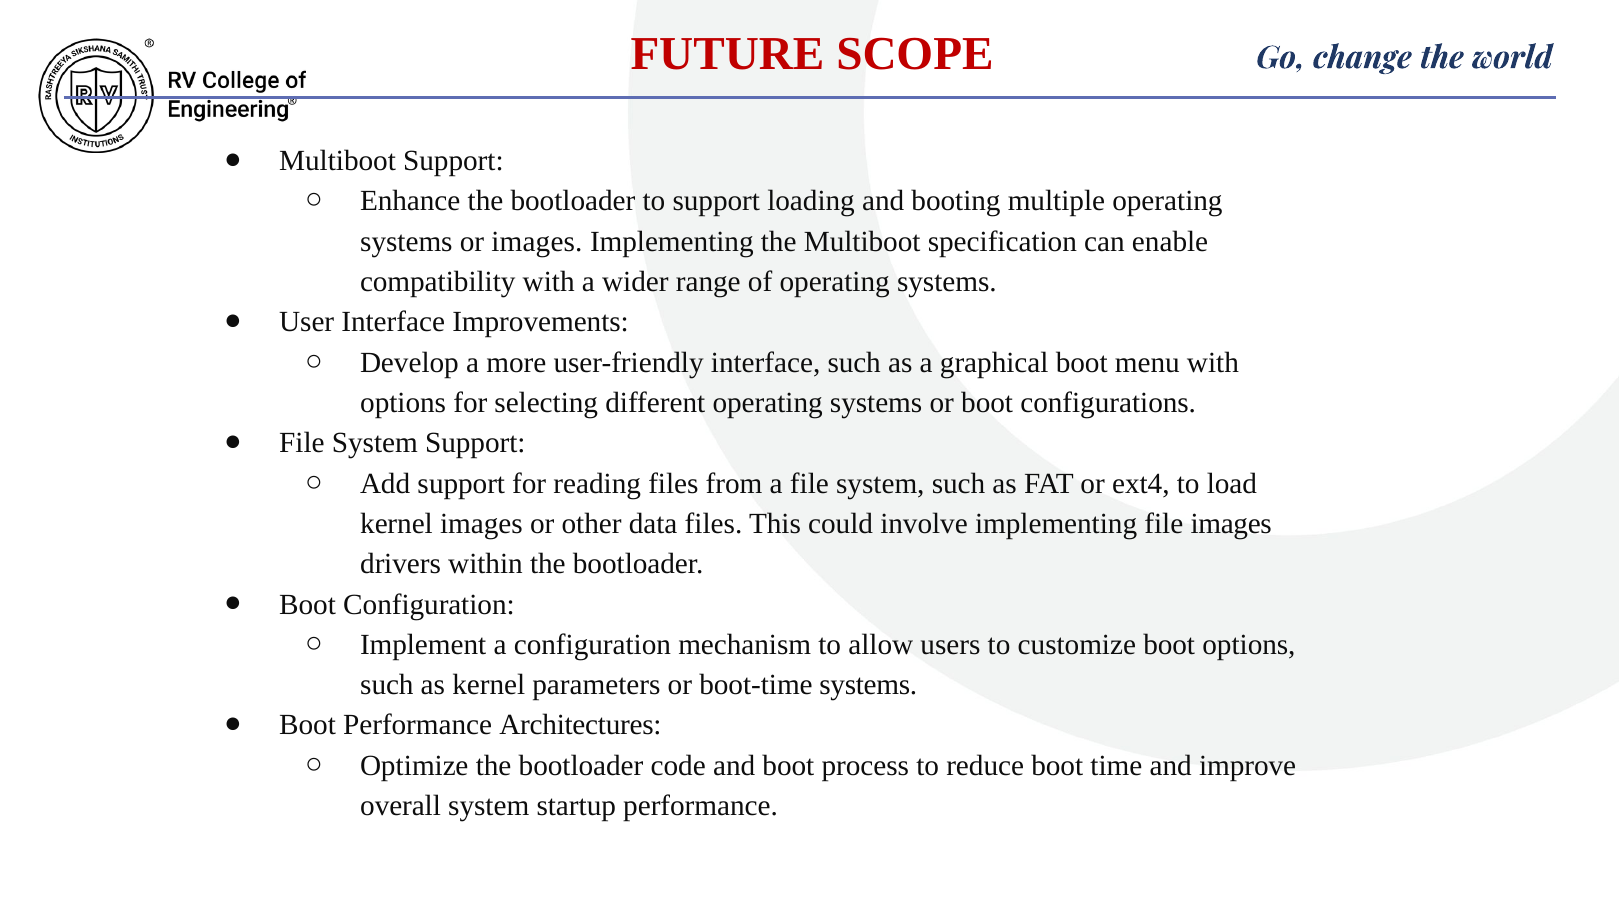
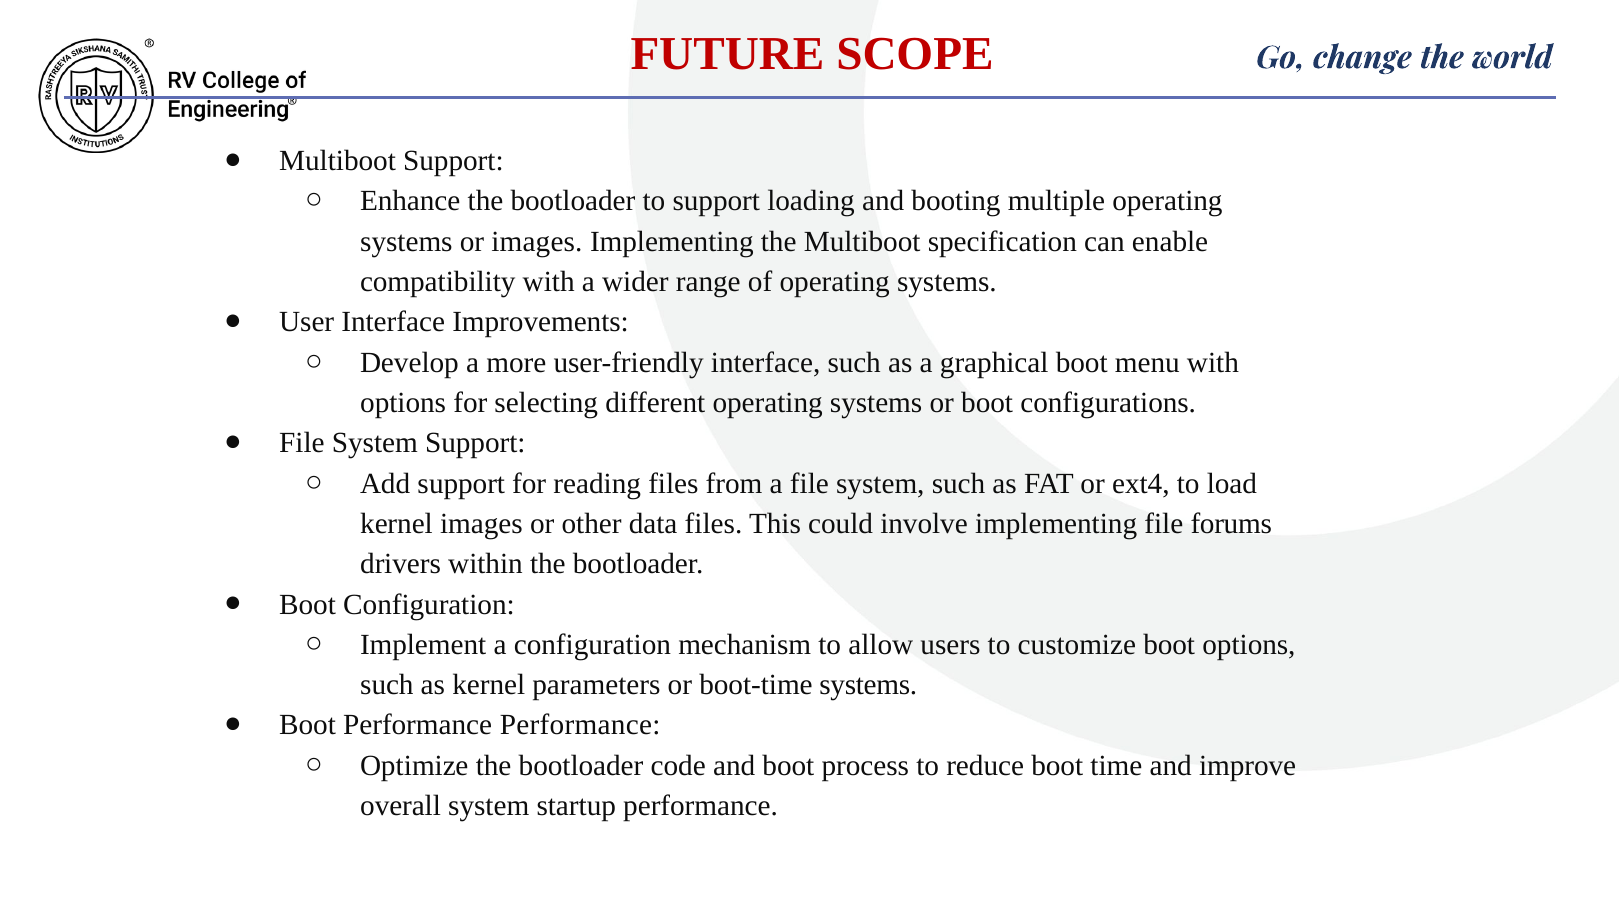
file images: images -> forums (1231, 524)
Performance Architectures: Architectures -> Performance (580, 726)
